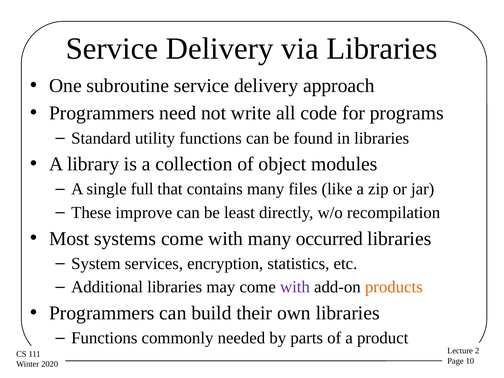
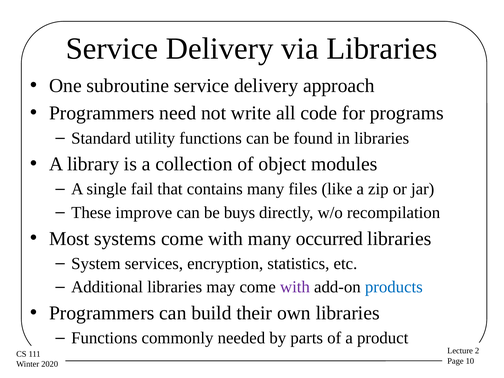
full: full -> fail (142, 189)
least: least -> buys (240, 213)
products colour: orange -> blue (394, 287)
